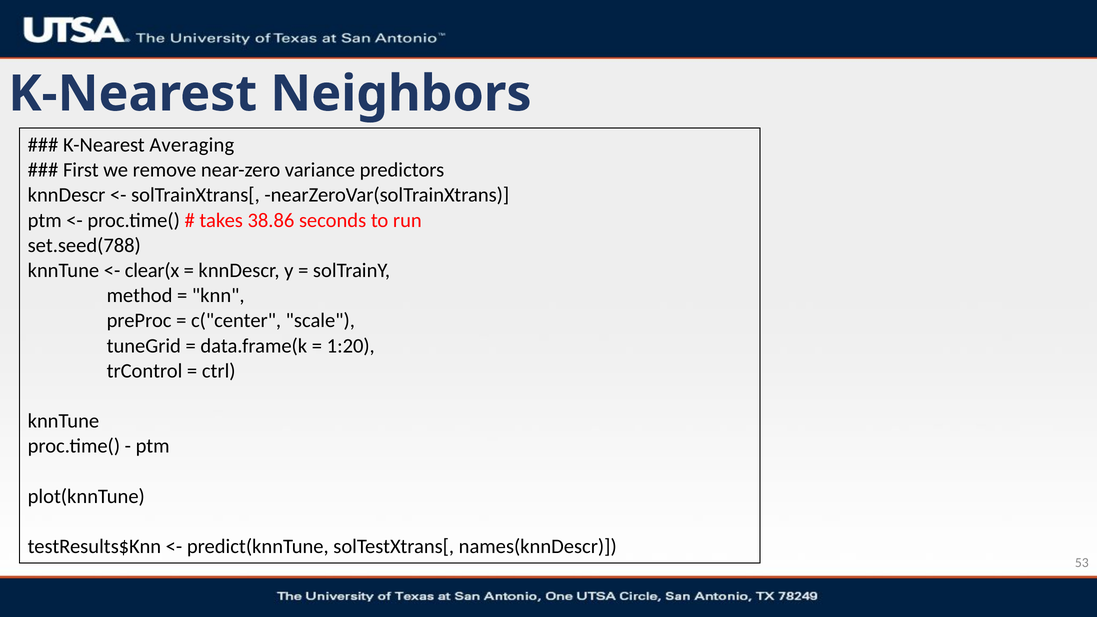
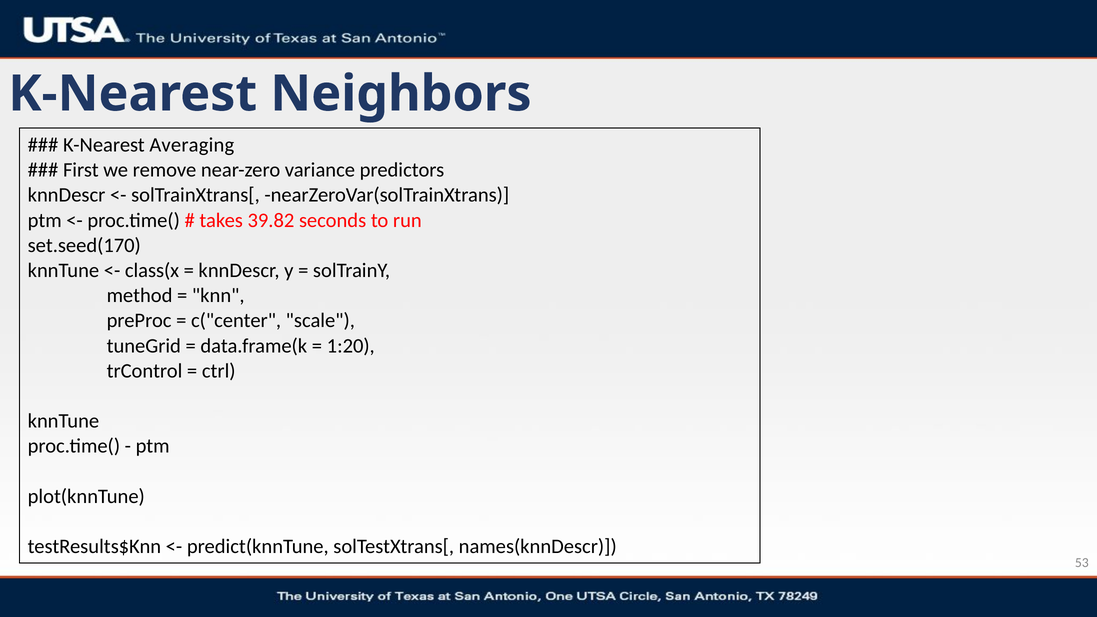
38.86: 38.86 -> 39.82 (271, 220)
set.seed(788: set.seed(788 -> set.seed(170 (84, 245)
clear(x: clear(x -> class(x (152, 271)
